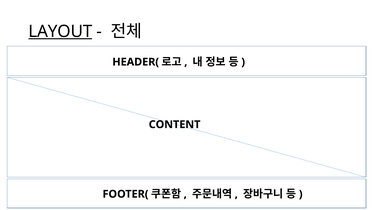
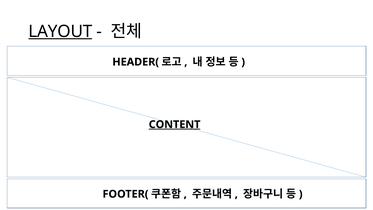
CONTENT underline: none -> present (175, 124)
